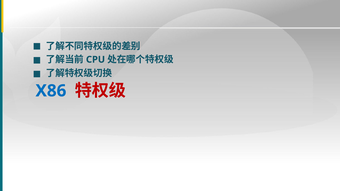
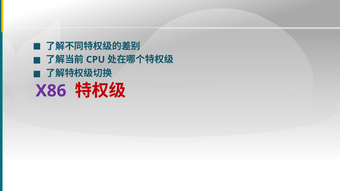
X86 colour: blue -> purple (51, 91)
